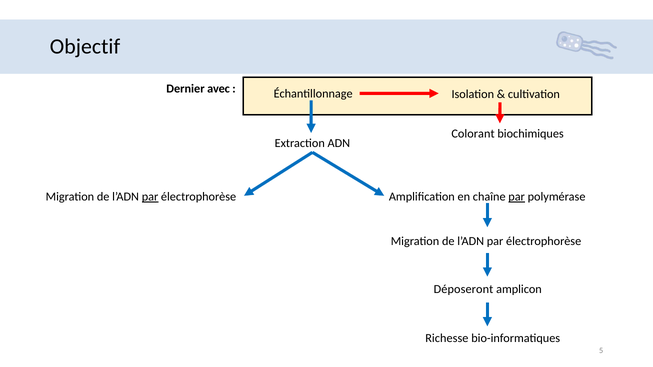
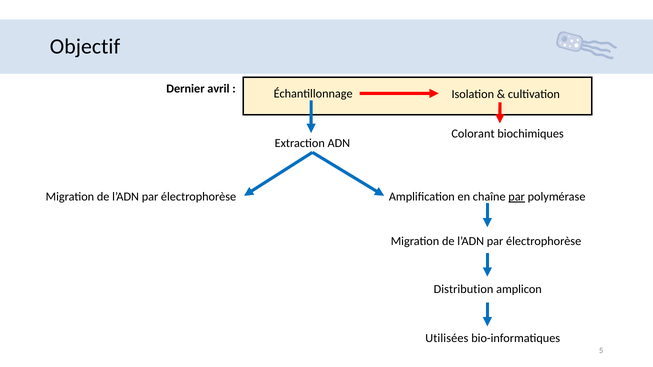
avec: avec -> avril (218, 89)
par underline: present -> none (150, 197)
Déposeront: Déposeront -> Distribution (464, 289)
Richesse: Richesse -> Utilisées (447, 338)
